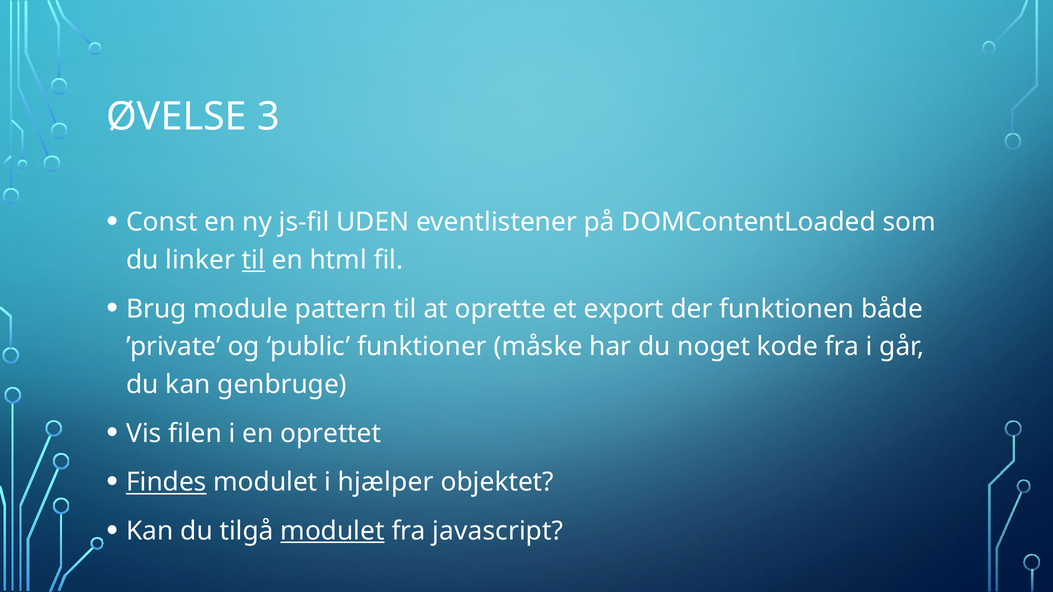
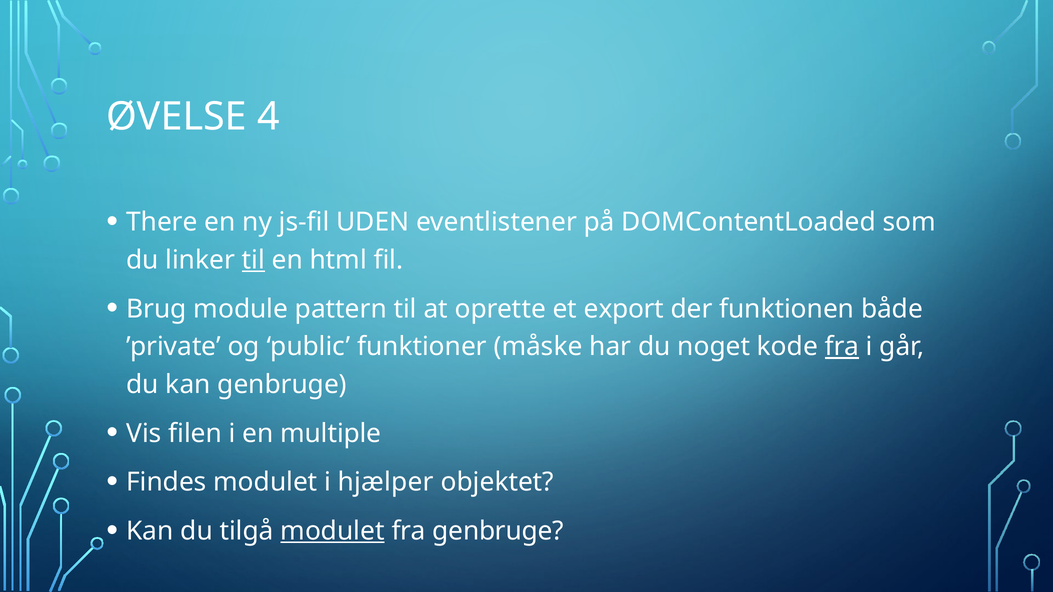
3: 3 -> 4 (268, 117)
Const: Const -> There (162, 222)
fra underline: none -> present (842, 347)
oprettet: oprettet -> multiple (331, 434)
Findes underline: present -> none (166, 483)
fra javascript: javascript -> genbruge (498, 531)
